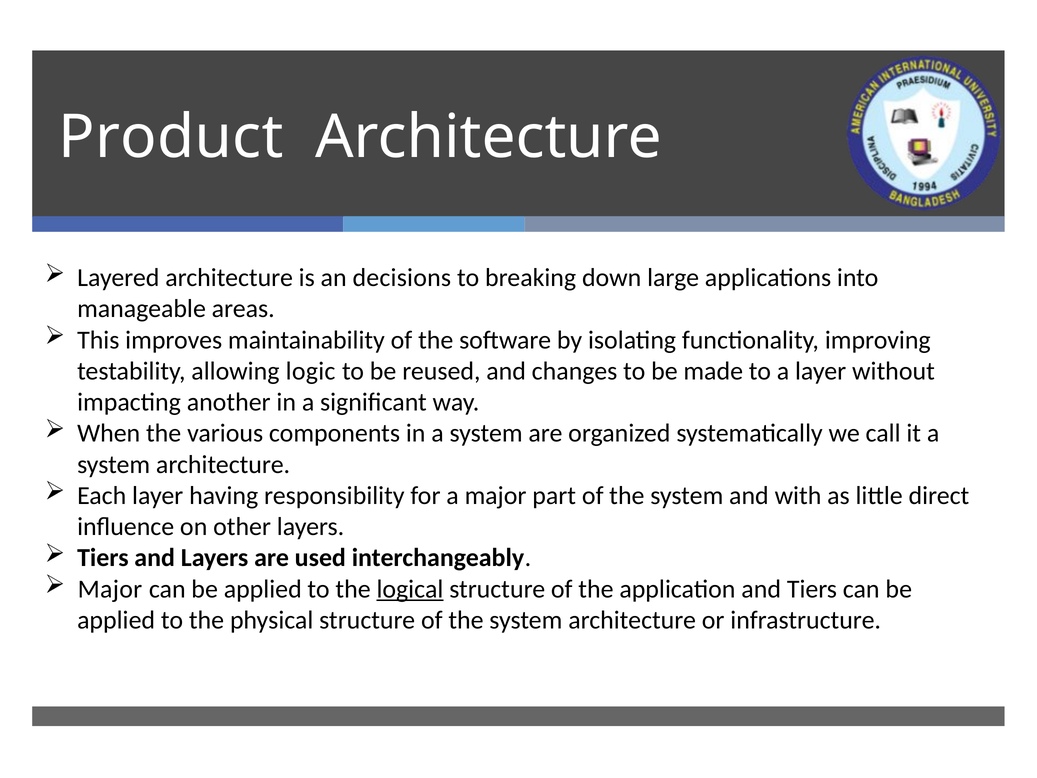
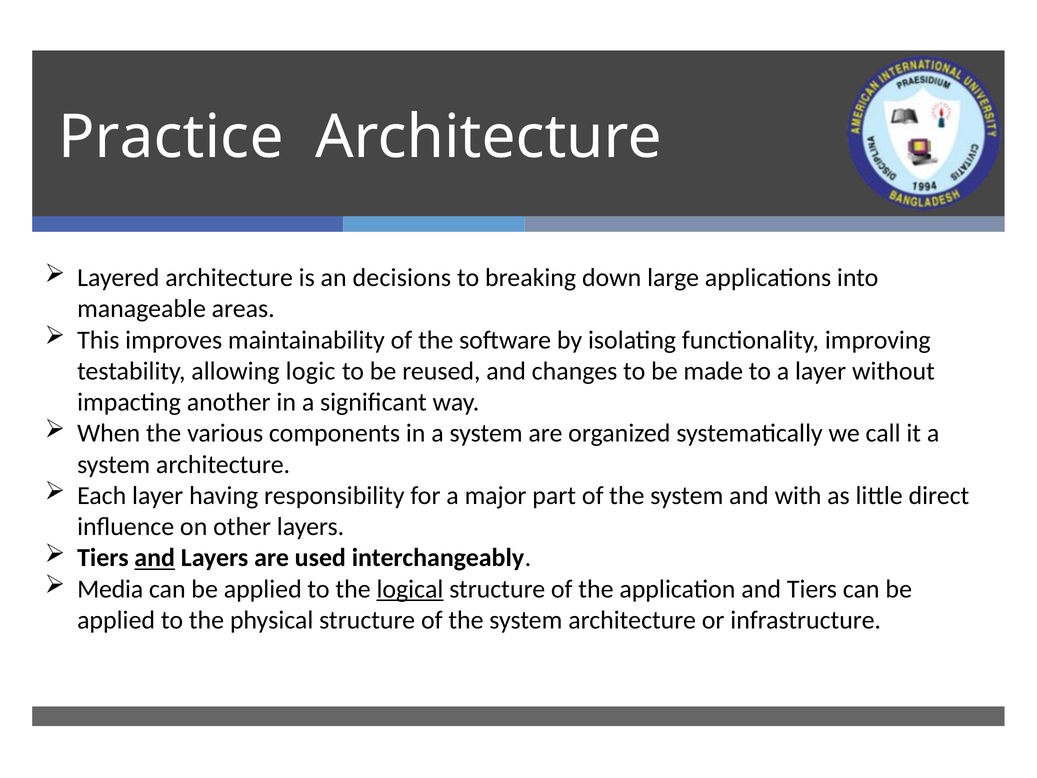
Product: Product -> Practice (171, 137)
and underline: none -> present (155, 558)
Major: Major -> Media (110, 589)
